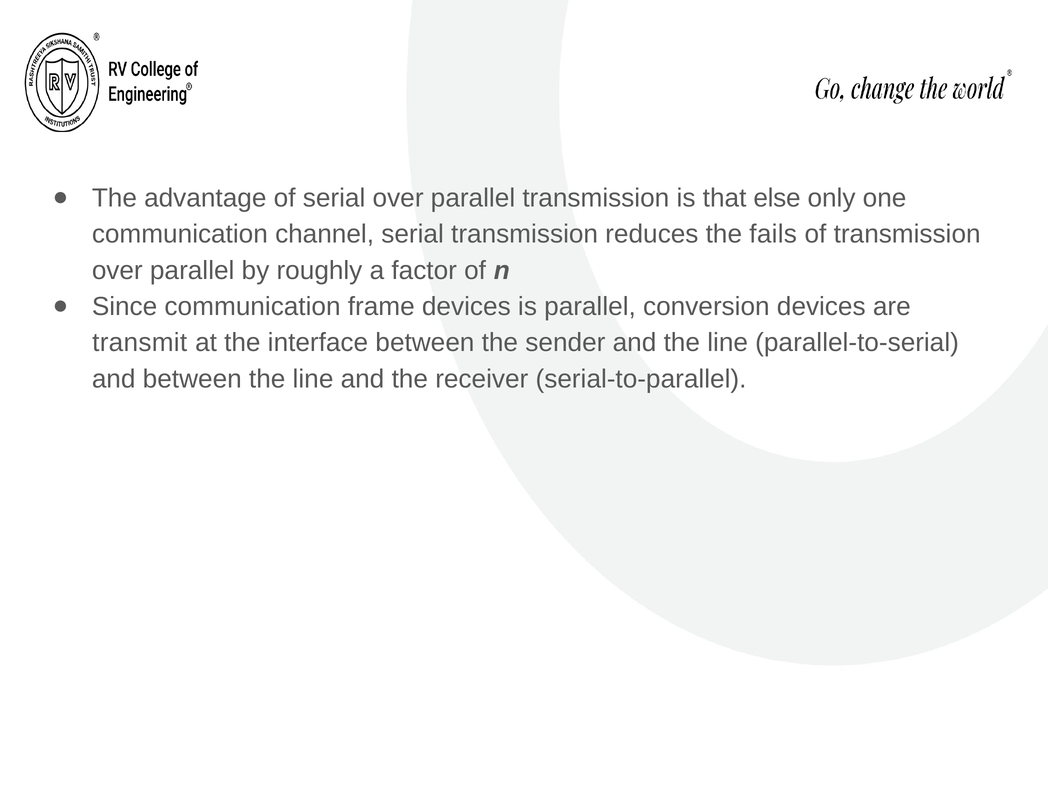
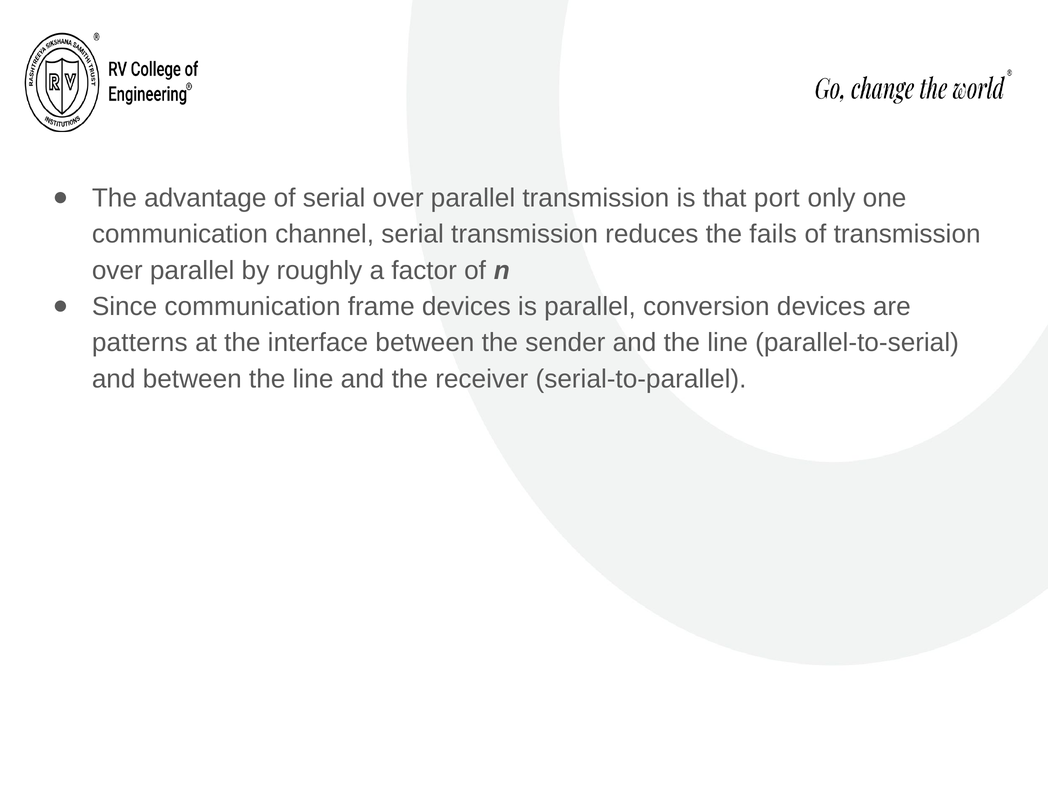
else: else -> port (777, 198)
transmit: transmit -> patterns (140, 343)
